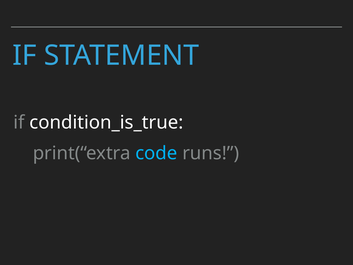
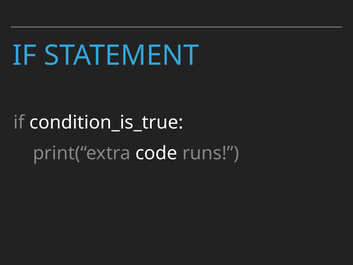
code colour: light blue -> white (156, 153)
